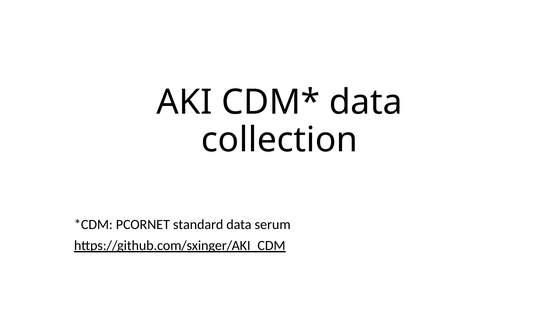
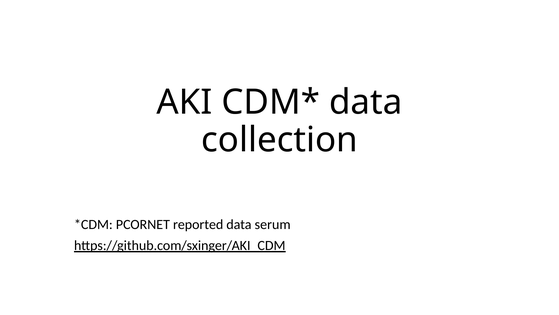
standard: standard -> reported (198, 224)
